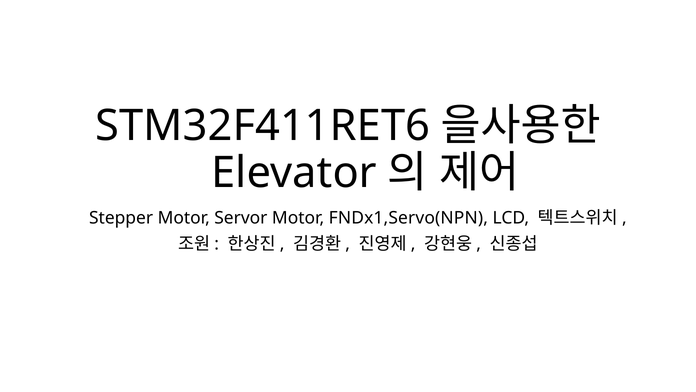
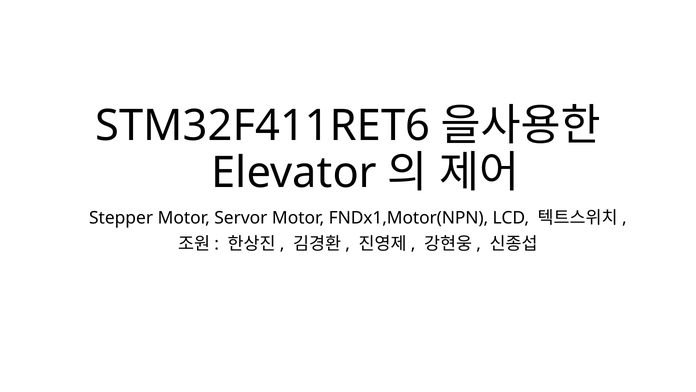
FNDx1,Servo(NPN: FNDx1,Servo(NPN -> FNDx1,Motor(NPN (408, 218)
